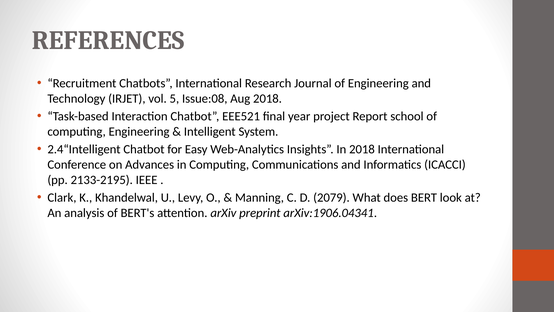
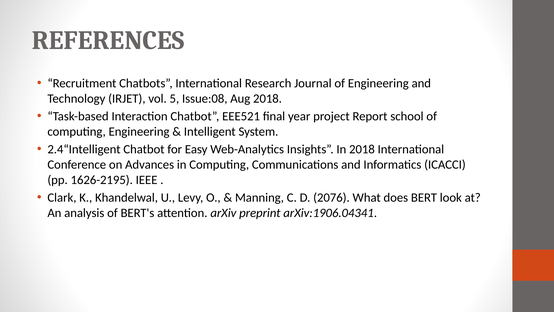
2133-2195: 2133-2195 -> 1626-2195 (102, 180)
2079: 2079 -> 2076 (331, 197)
